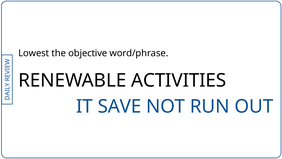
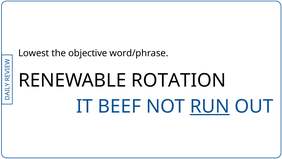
ACTIVITIES: ACTIVITIES -> ROTATION (179, 80)
SAVE: SAVE -> BEEF (119, 106)
RUN underline: none -> present (210, 106)
